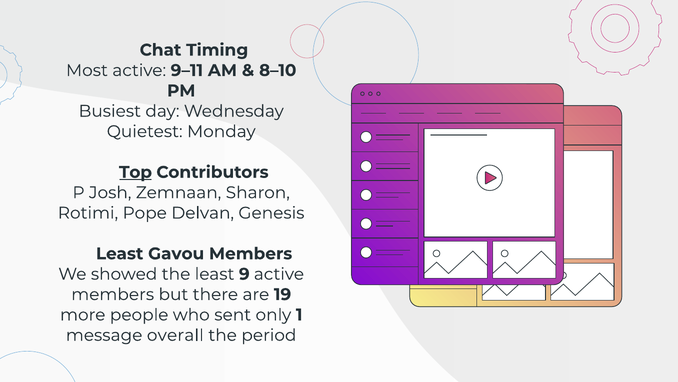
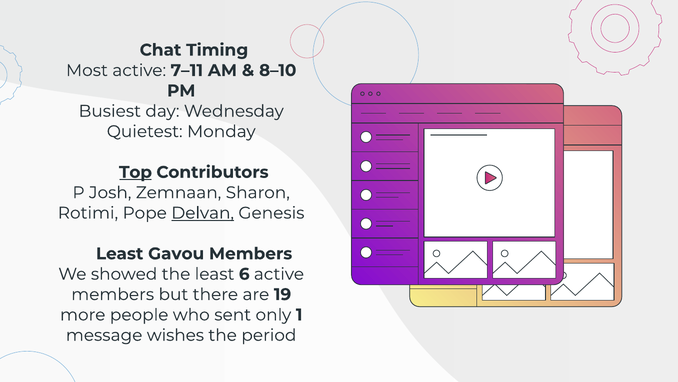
9–11: 9–11 -> 7–11 (187, 70)
Delvan underline: none -> present (203, 213)
9: 9 -> 6 (244, 274)
overall: overall -> wishes (175, 335)
